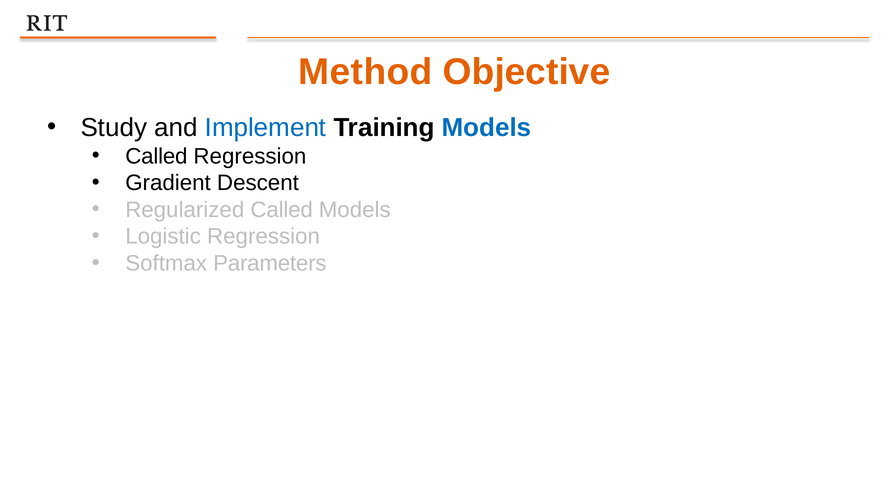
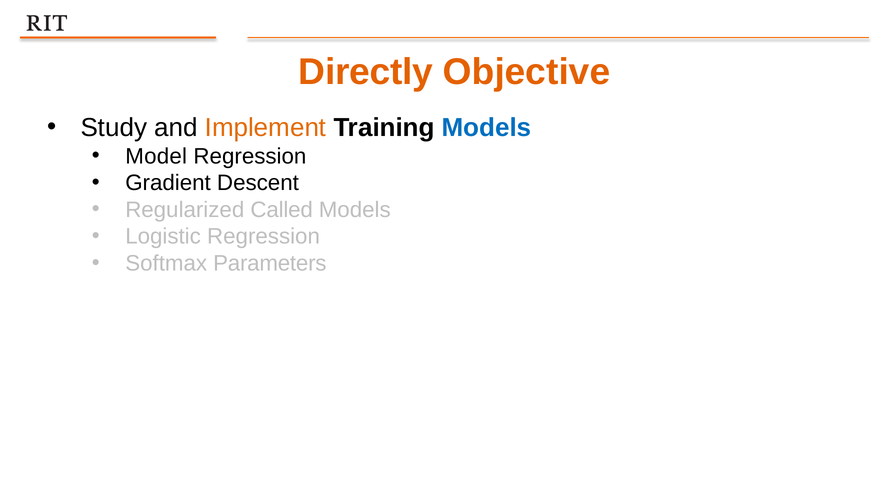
Method: Method -> Directly (366, 72)
Implement colour: blue -> orange (266, 128)
Called: Called -> Model (156, 156)
